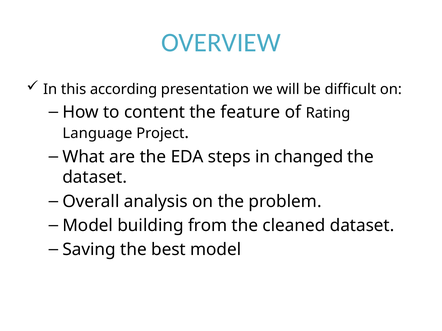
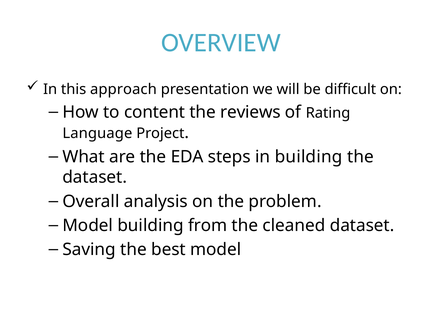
according: according -> approach (123, 89)
feature: feature -> reviews (250, 112)
in changed: changed -> building (309, 157)
